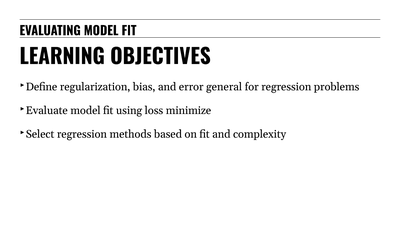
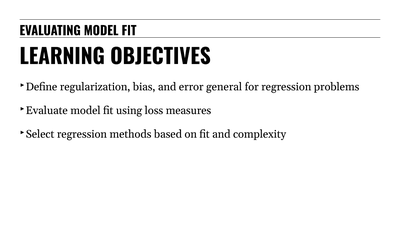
minimize: minimize -> measures (188, 110)
